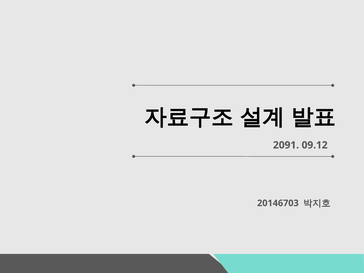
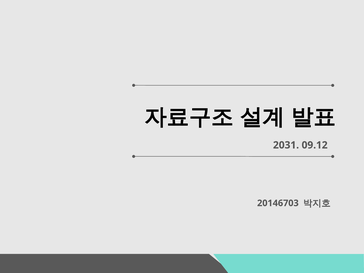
2091: 2091 -> 2031 (286, 145)
